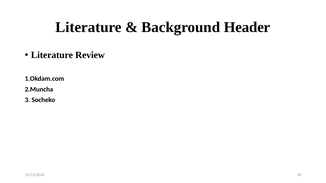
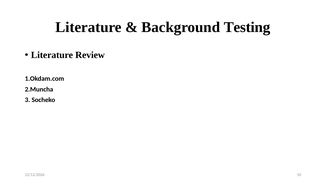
Header: Header -> Testing (247, 27)
